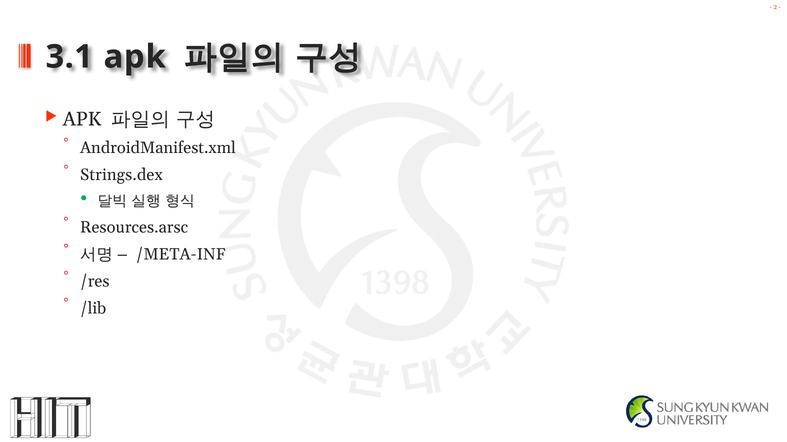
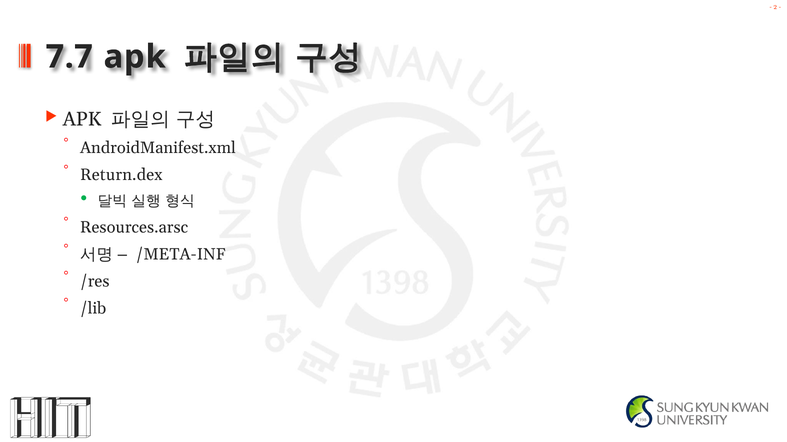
3.1: 3.1 -> 7.7 (69, 57)
Strings.dex: Strings.dex -> Return.dex (121, 175)
